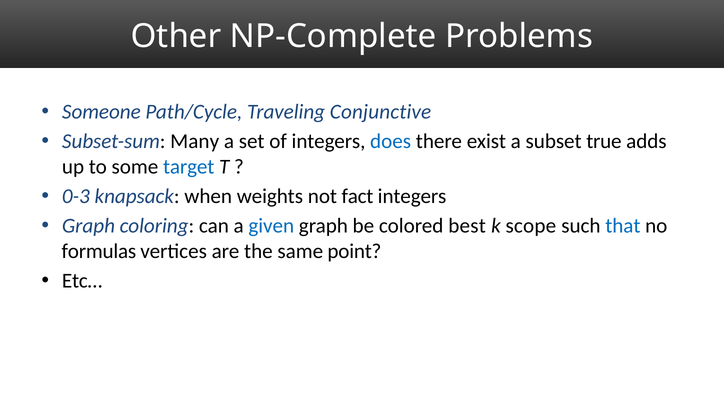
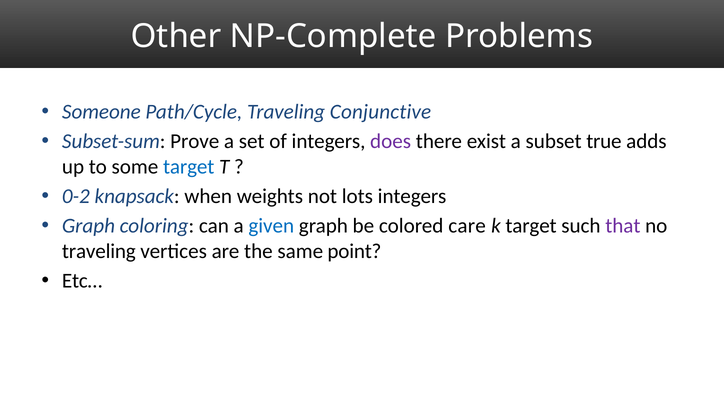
Many: Many -> Prove (195, 141)
does colour: blue -> purple (391, 141)
0-3: 0-3 -> 0-2 (76, 196)
fact: fact -> lots (357, 196)
best: best -> care (467, 226)
k scope: scope -> target (531, 226)
that colour: blue -> purple (623, 226)
formulas: formulas -> traveling (99, 251)
